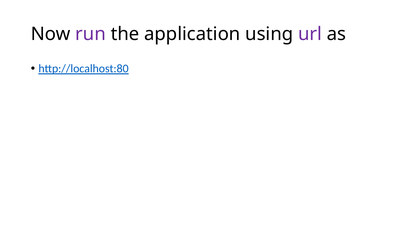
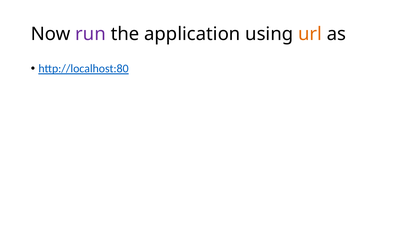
url colour: purple -> orange (310, 34)
